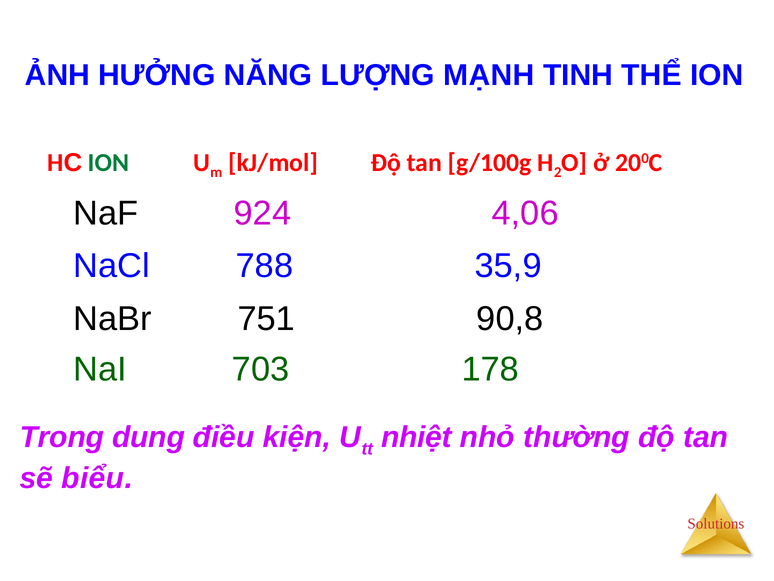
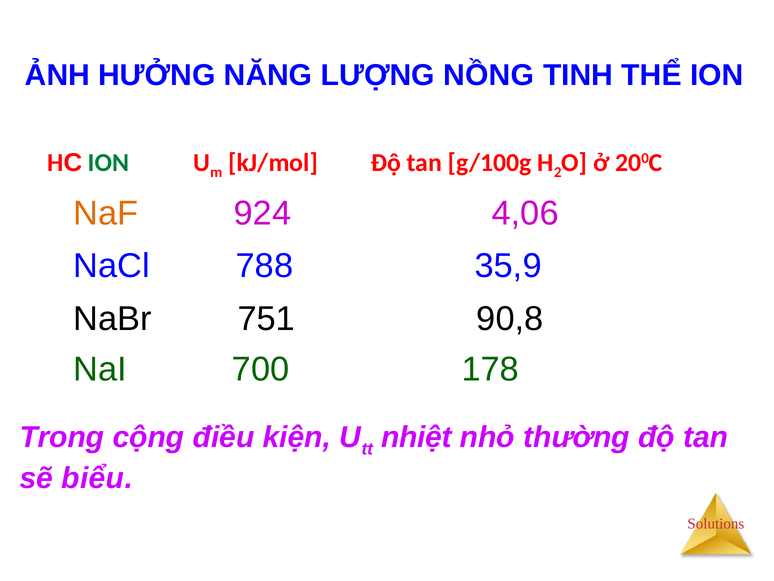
MẠNH: MẠNH -> NỒNG (489, 75)
NaF colour: black -> orange (106, 213)
703: 703 -> 700 (261, 369)
dung: dung -> cộng (148, 437)
